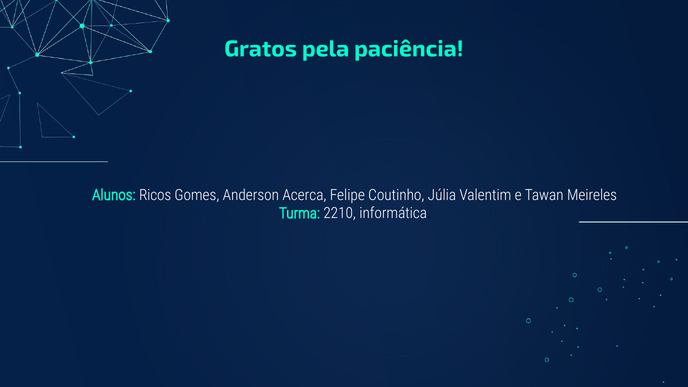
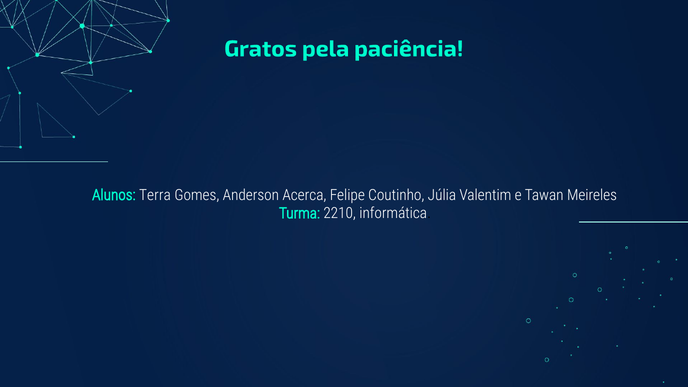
Ricos: Ricos -> Terra (155, 195)
